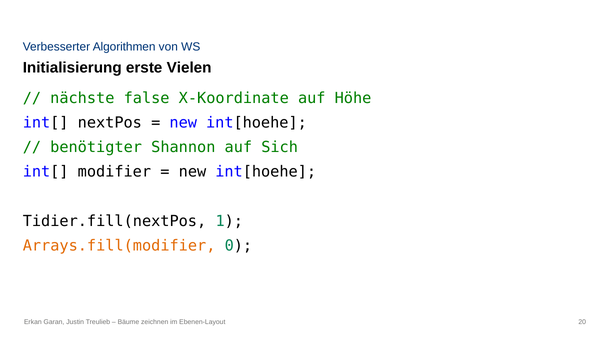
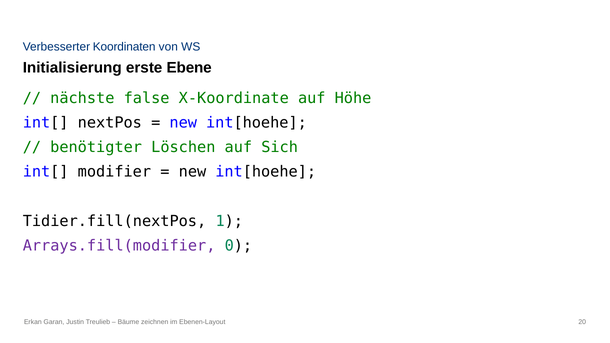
Algorithmen: Algorithmen -> Koordinaten (124, 47)
Vielen: Vielen -> Ebene (189, 68)
Shannon: Shannon -> Löschen (183, 147)
Arrays.fill(modifier colour: orange -> purple (119, 246)
